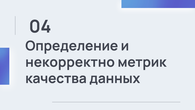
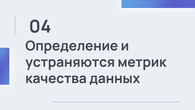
некорректно: некорректно -> устраняются (70, 62)
